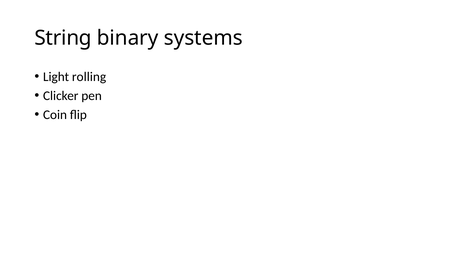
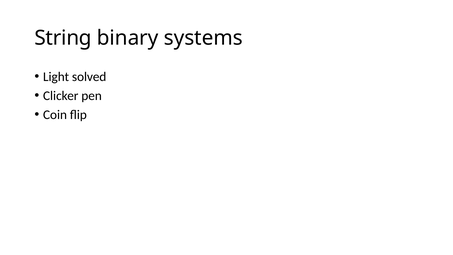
rolling: rolling -> solved (89, 77)
